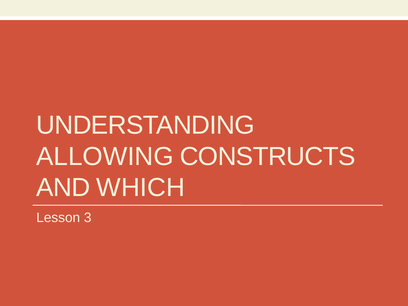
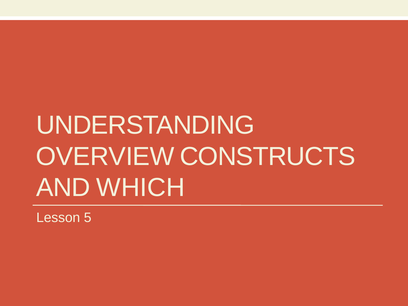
ALLOWING: ALLOWING -> OVERVIEW (105, 156)
3: 3 -> 5 (88, 218)
